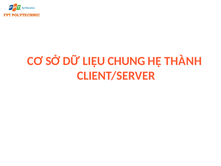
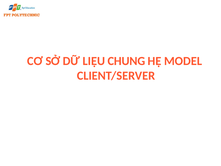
THÀNH: THÀNH -> MODEL (183, 61)
